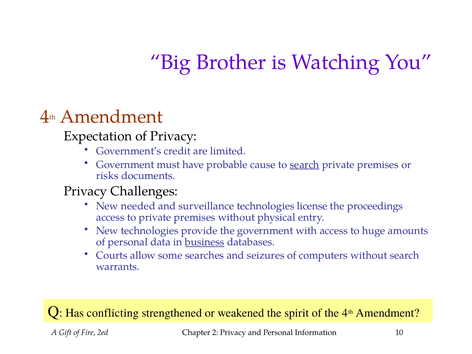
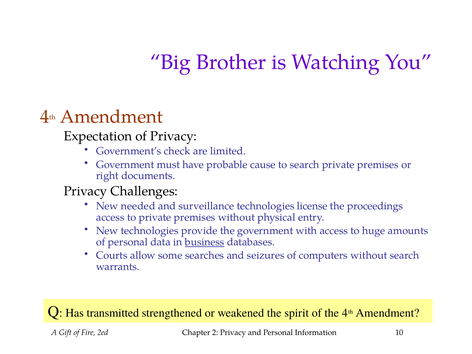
credit: credit -> check (177, 151)
search underline: present -> none (305, 165)
risks: risks -> right (107, 176)
conflicting: conflicting -> transmitted (113, 313)
